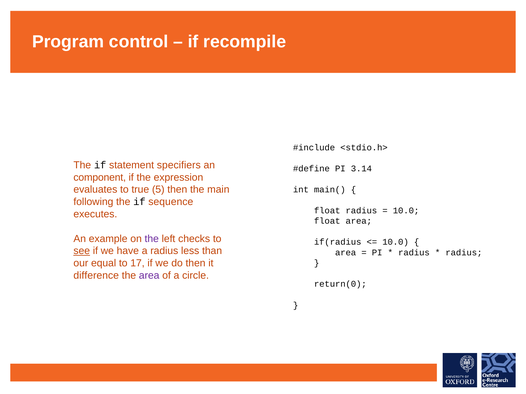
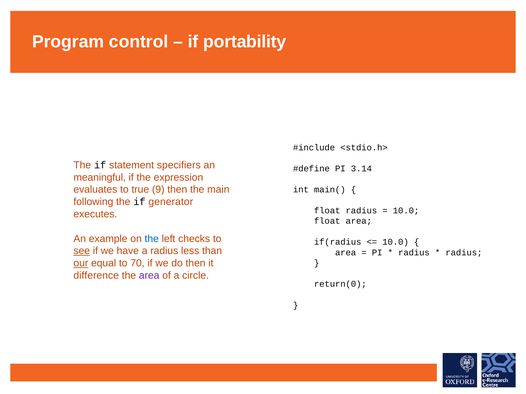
recompile: recompile -> portability (245, 42)
component: component -> meaningful (100, 178)
5: 5 -> 9 (158, 190)
sequence: sequence -> generator (171, 202)
the colour: purple -> blue (152, 239)
our underline: none -> present (81, 263)
17: 17 -> 70 (137, 263)
